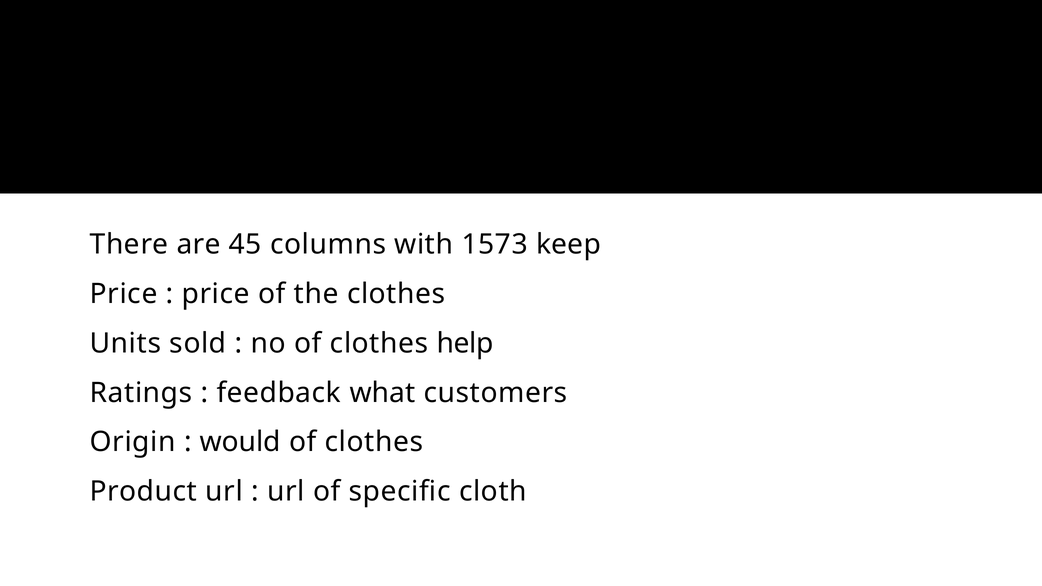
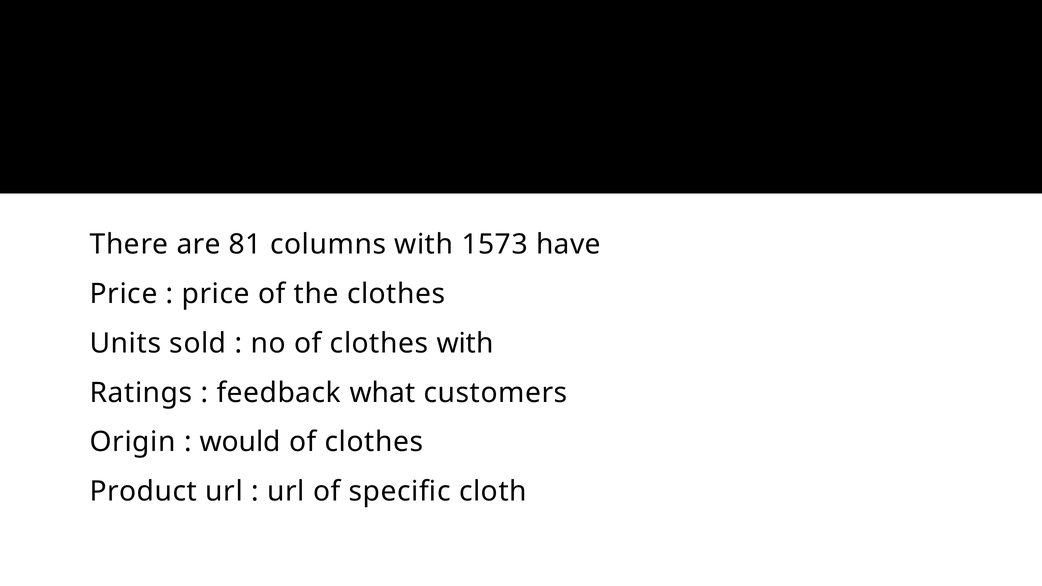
45: 45 -> 81 (245, 244)
keep: keep -> have (568, 244)
clothes help: help -> with (465, 343)
